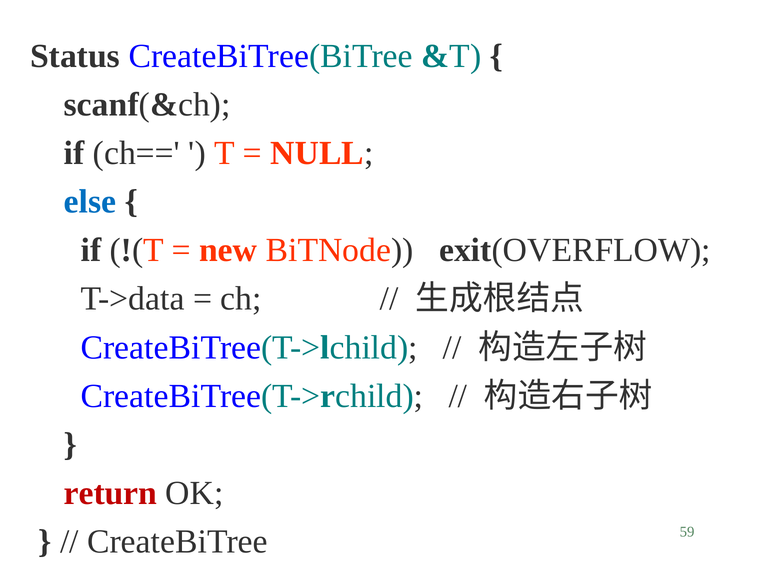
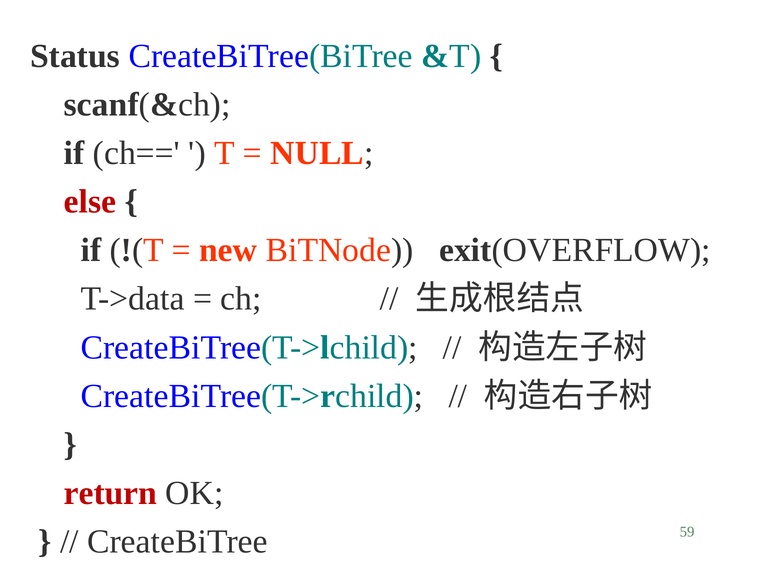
else colour: blue -> red (90, 202)
